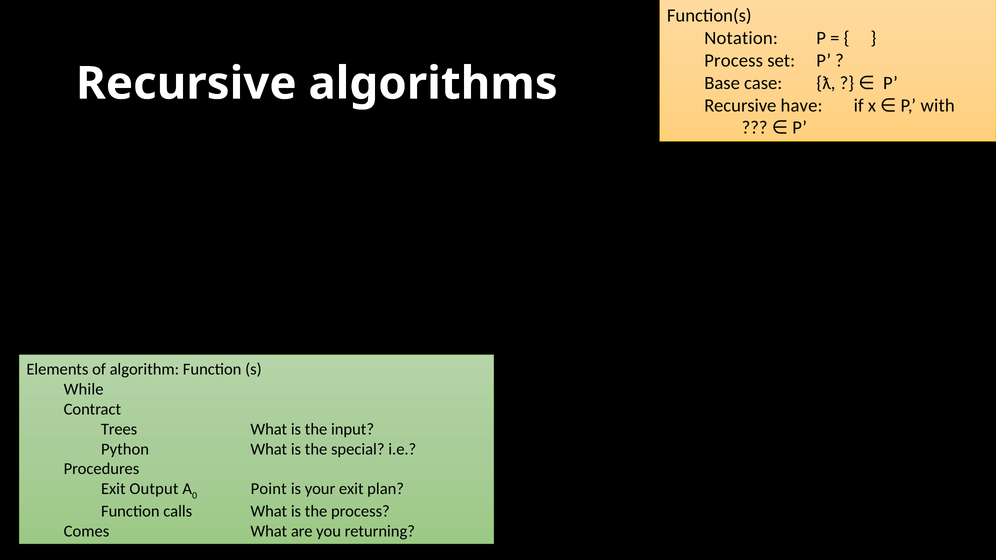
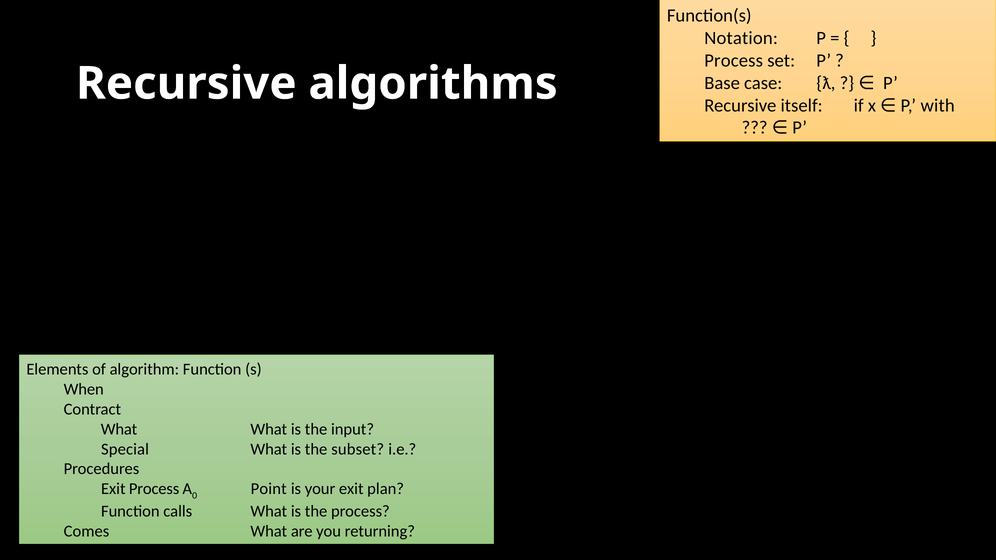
have: have -> itself (802, 105)
While: While -> When (84, 390)
Trees: Trees -> What (119, 429)
Python: Python -> Special (125, 449)
special: special -> subset (358, 449)
Exit Output: Output -> Process (154, 489)
